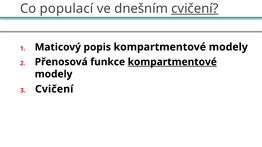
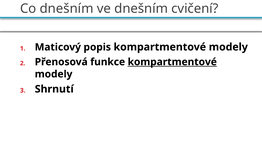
Co populací: populací -> dnešním (67, 9)
cvičení underline: present -> none (195, 9)
Cvičení: Cvičení -> Shrnutí (54, 89)
